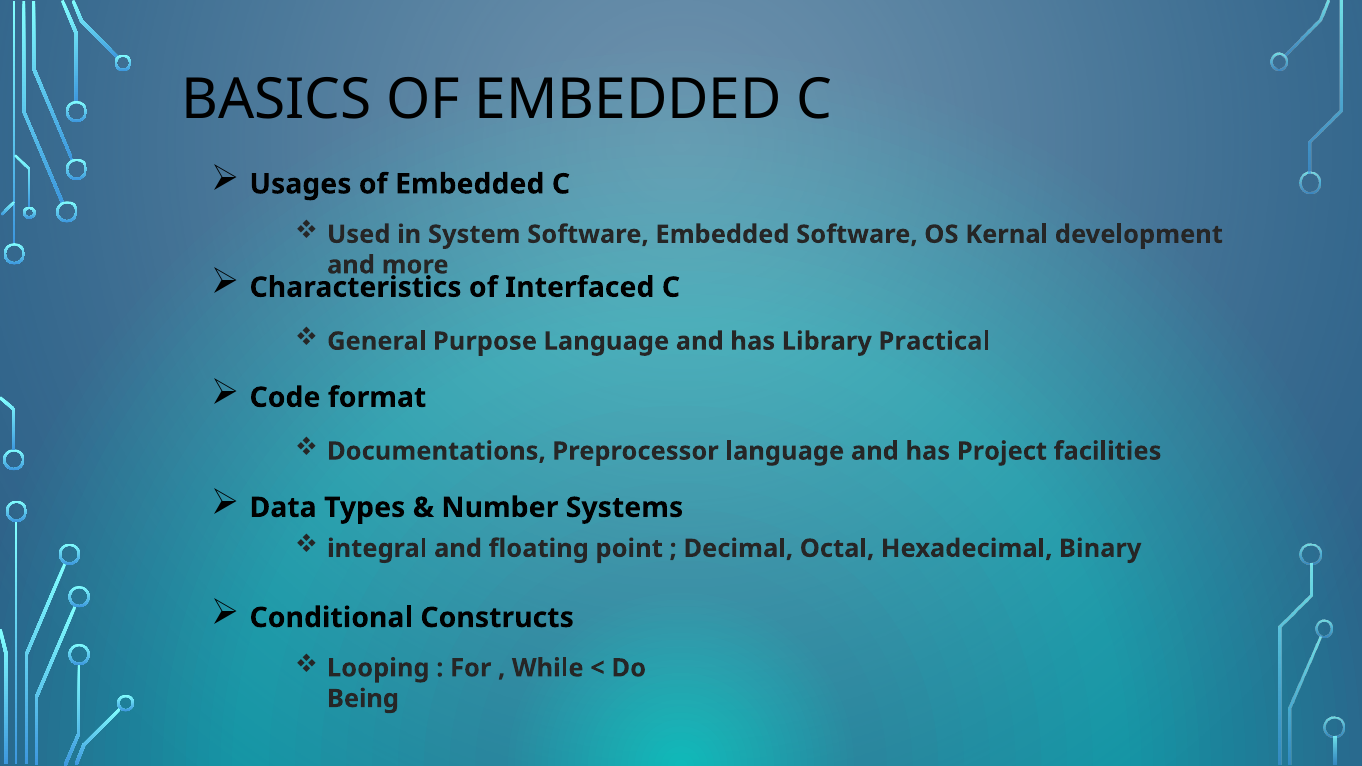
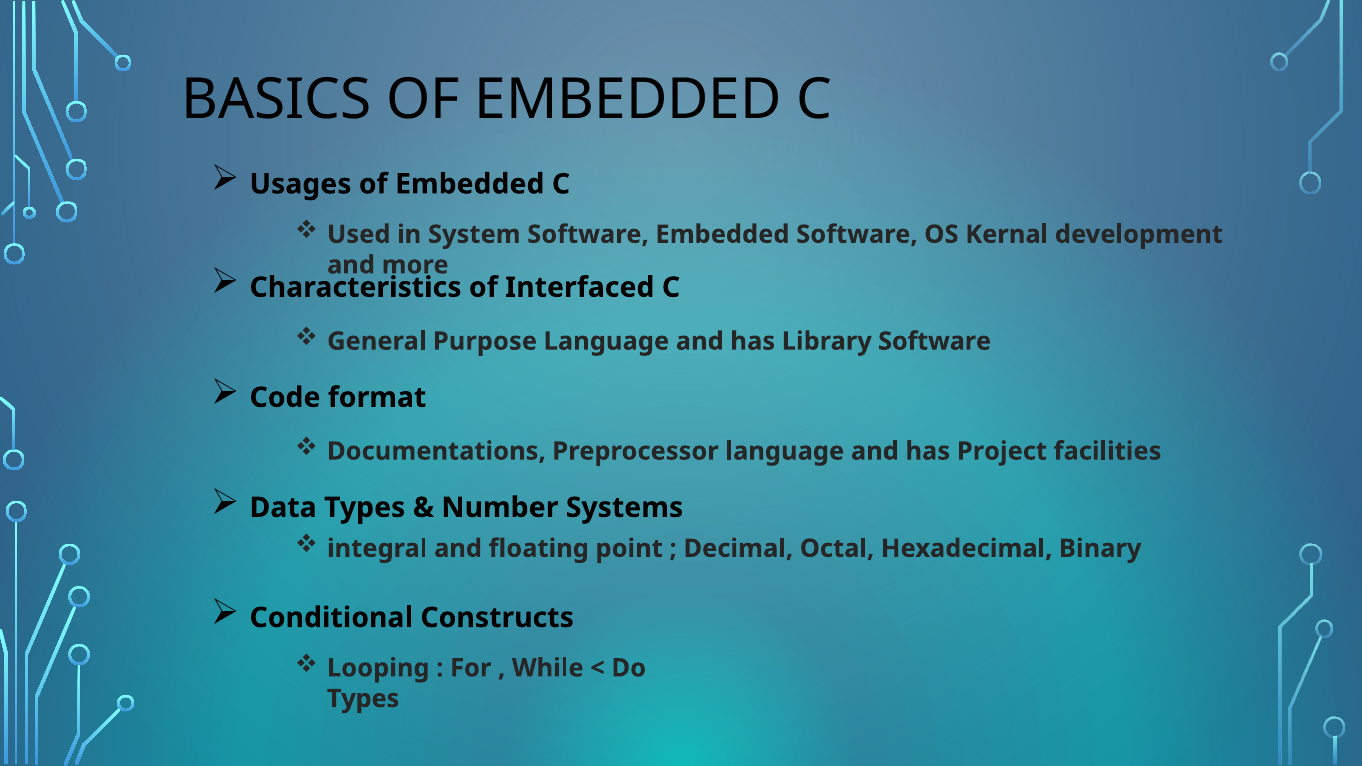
Library Practical: Practical -> Software (935, 341)
Being: Being -> Types (363, 699)
